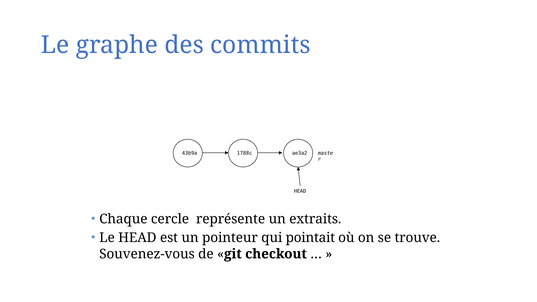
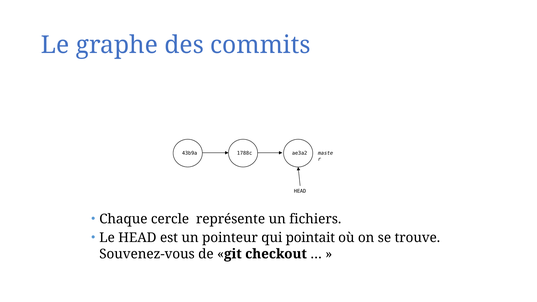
extraits: extraits -> fichiers (315, 219)
